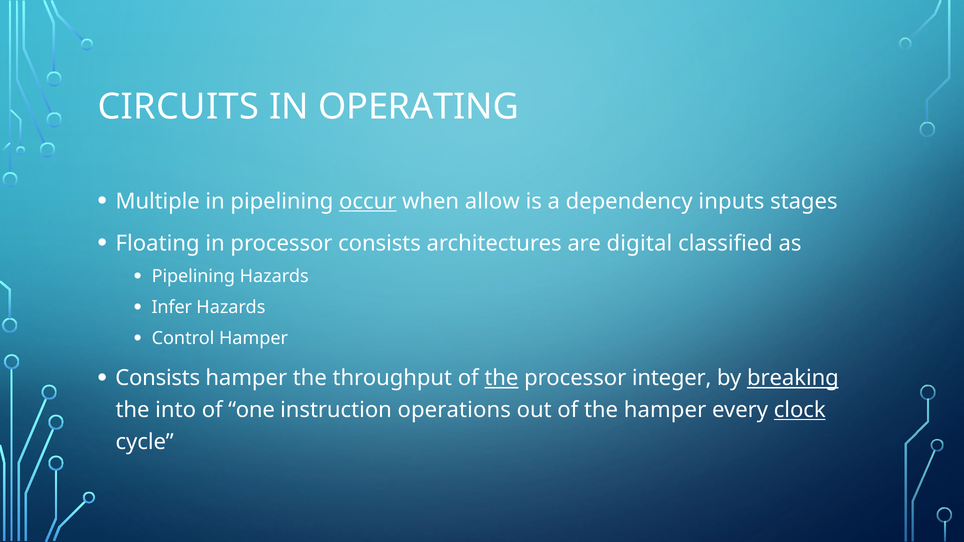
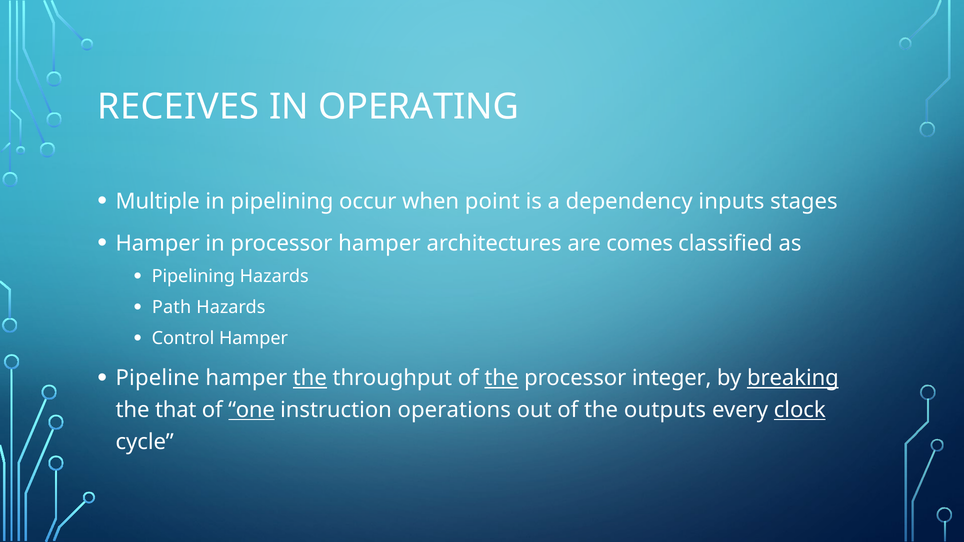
CIRCUITS: CIRCUITS -> RECEIVES (178, 107)
occur underline: present -> none (368, 202)
allow: allow -> point (492, 202)
Floating: Floating -> Hamper (158, 243)
processor consists: consists -> hamper (379, 243)
digital: digital -> comes (640, 243)
Infer: Infer -> Path (172, 308)
Consists: Consists -> Pipeline (158, 378)
the underline: none -> present (310, 378)
into: into -> that (176, 410)
one underline: none -> present (252, 410)
the hamper: hamper -> outputs (665, 410)
